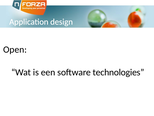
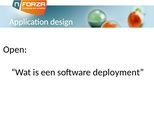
technologies: technologies -> deployment (118, 72)
